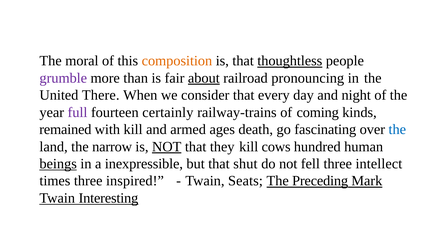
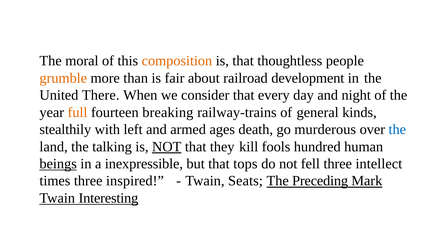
thoughtless underline: present -> none (290, 61)
grumble colour: purple -> orange (63, 78)
about underline: present -> none (204, 78)
pronouncing: pronouncing -> development (308, 78)
full colour: purple -> orange (78, 113)
certainly: certainly -> breaking (168, 113)
coming: coming -> general (318, 113)
remained: remained -> stealthily (65, 130)
with kill: kill -> left (133, 130)
fascinating: fascinating -> murderous (325, 130)
narrow: narrow -> talking (112, 147)
cows: cows -> fools (276, 147)
shut: shut -> tops (245, 164)
